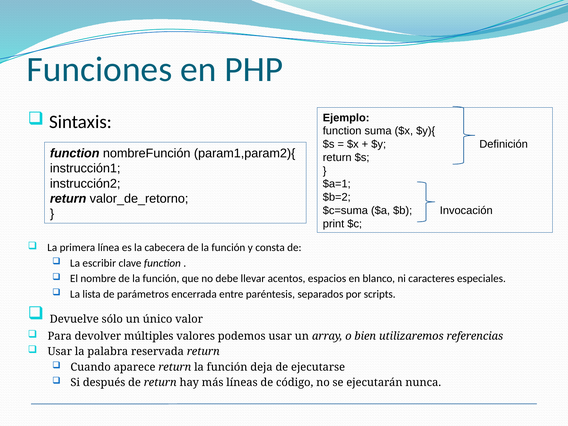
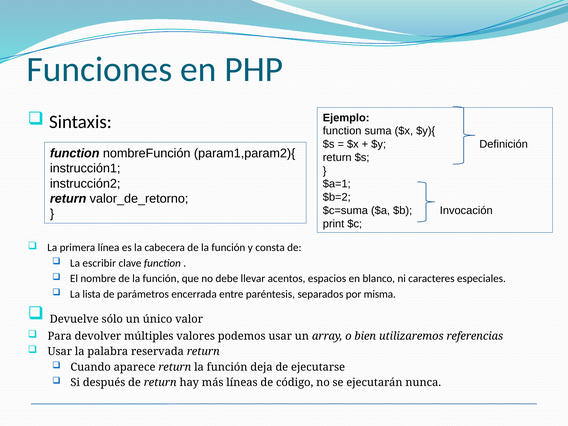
scripts: scripts -> misma (380, 294)
